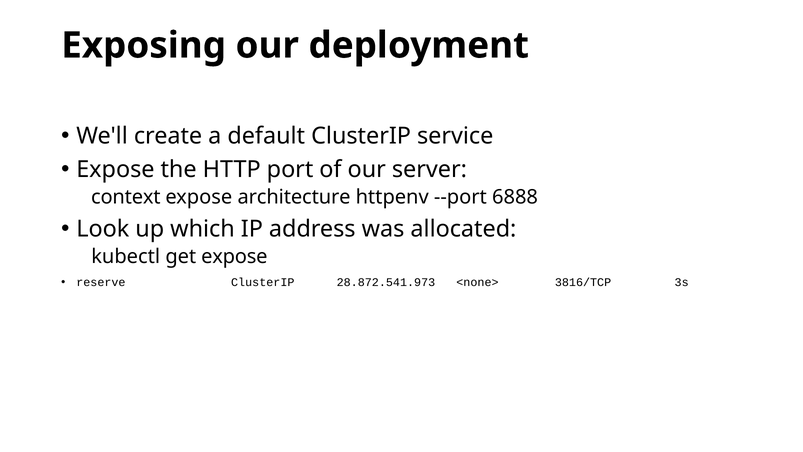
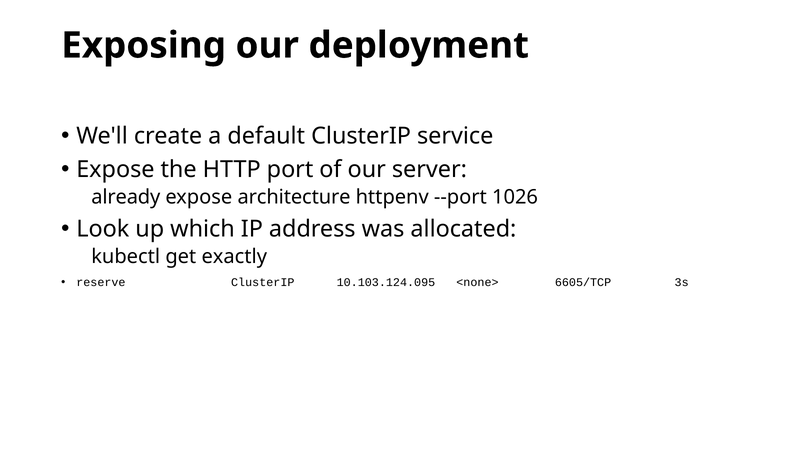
context: context -> already (126, 197)
6888: 6888 -> 1026 (515, 197)
get expose: expose -> exactly (234, 257)
28.872.541.973: 28.872.541.973 -> 10.103.124.095 (386, 282)
3816/TCP: 3816/TCP -> 6605/TCP (583, 282)
